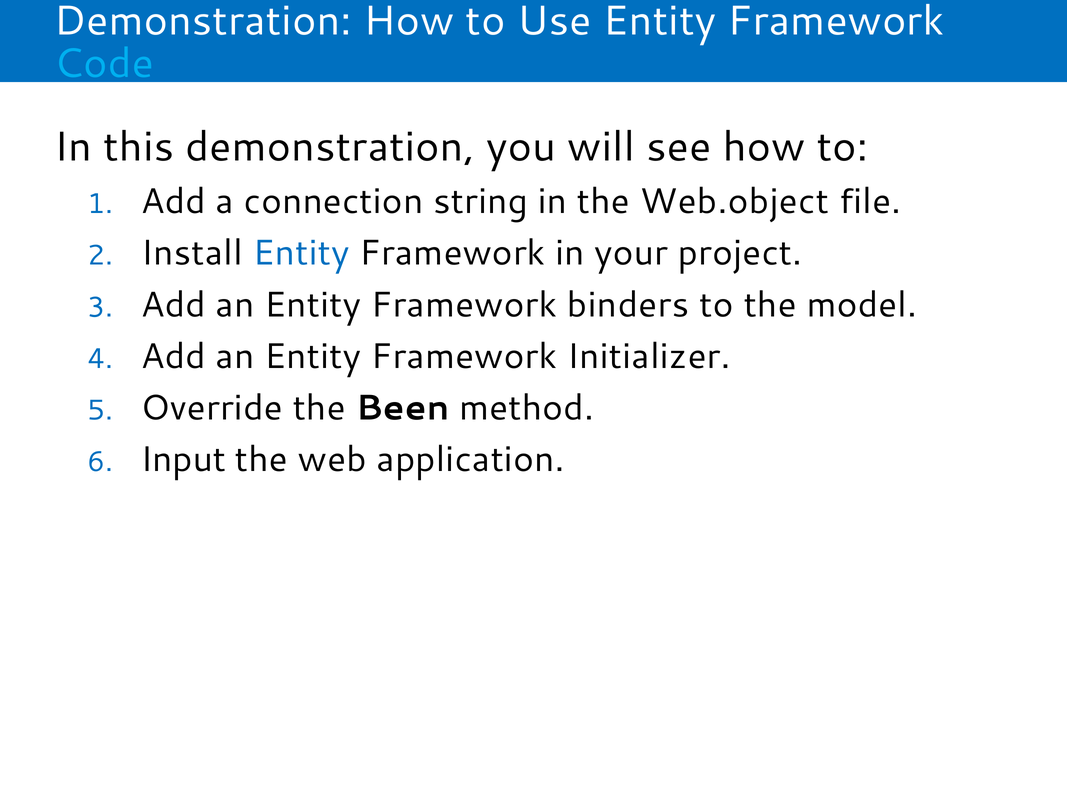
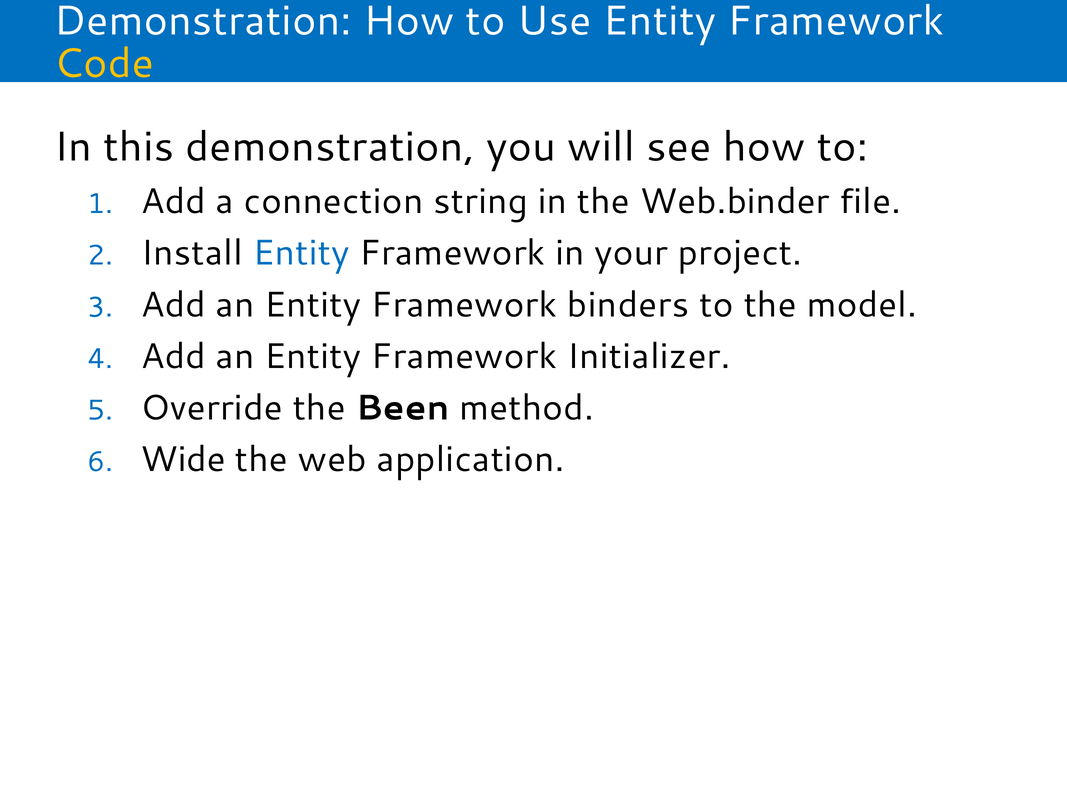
Code colour: light blue -> yellow (104, 63)
Web.object: Web.object -> Web.binder (735, 202)
Input: Input -> Wide (183, 460)
